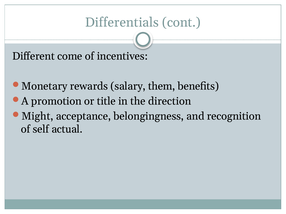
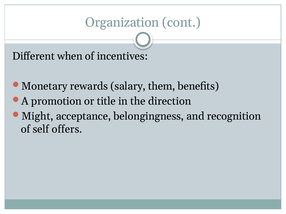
Differentials: Differentials -> Organization (122, 23)
come: come -> when (70, 56)
actual: actual -> offers (67, 129)
